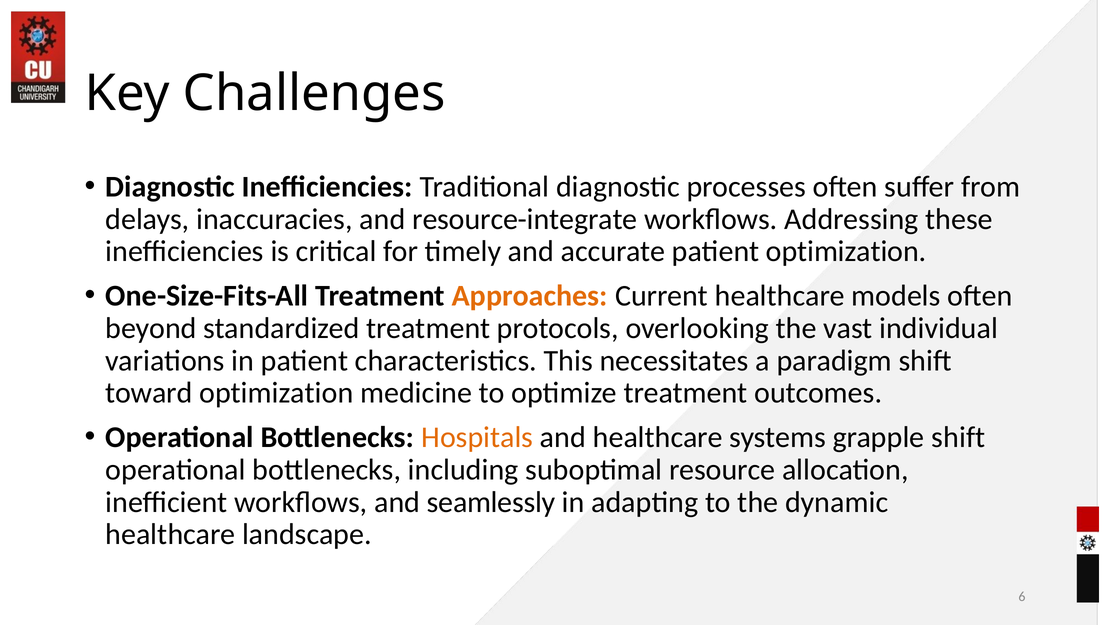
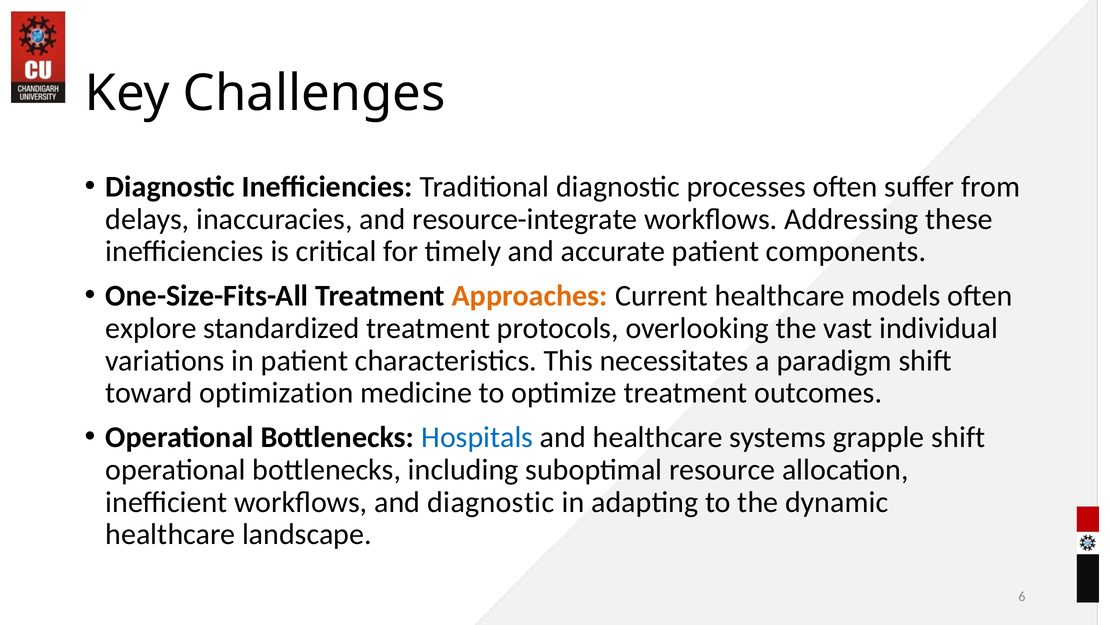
patient optimization: optimization -> components (846, 251)
beyond: beyond -> explore (151, 328)
Hospitals colour: orange -> blue (477, 437)
and seamlessly: seamlessly -> diagnostic (491, 502)
